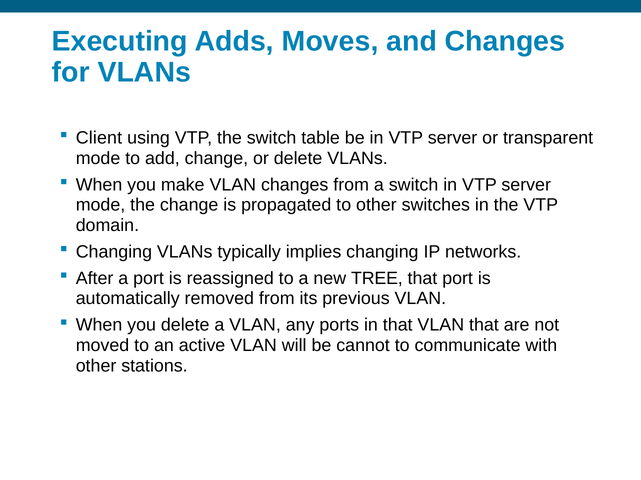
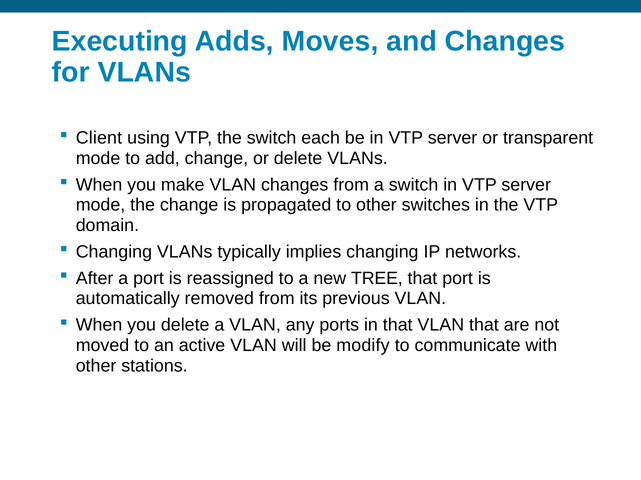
table: table -> each (321, 138)
cannot: cannot -> modify (363, 346)
